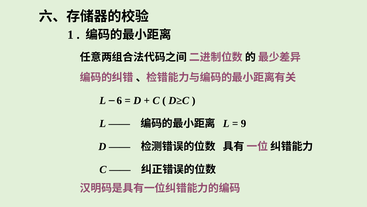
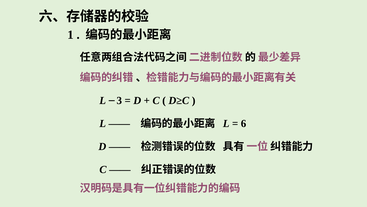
6: 6 -> 3 (119, 100)
9: 9 -> 6 (243, 123)
